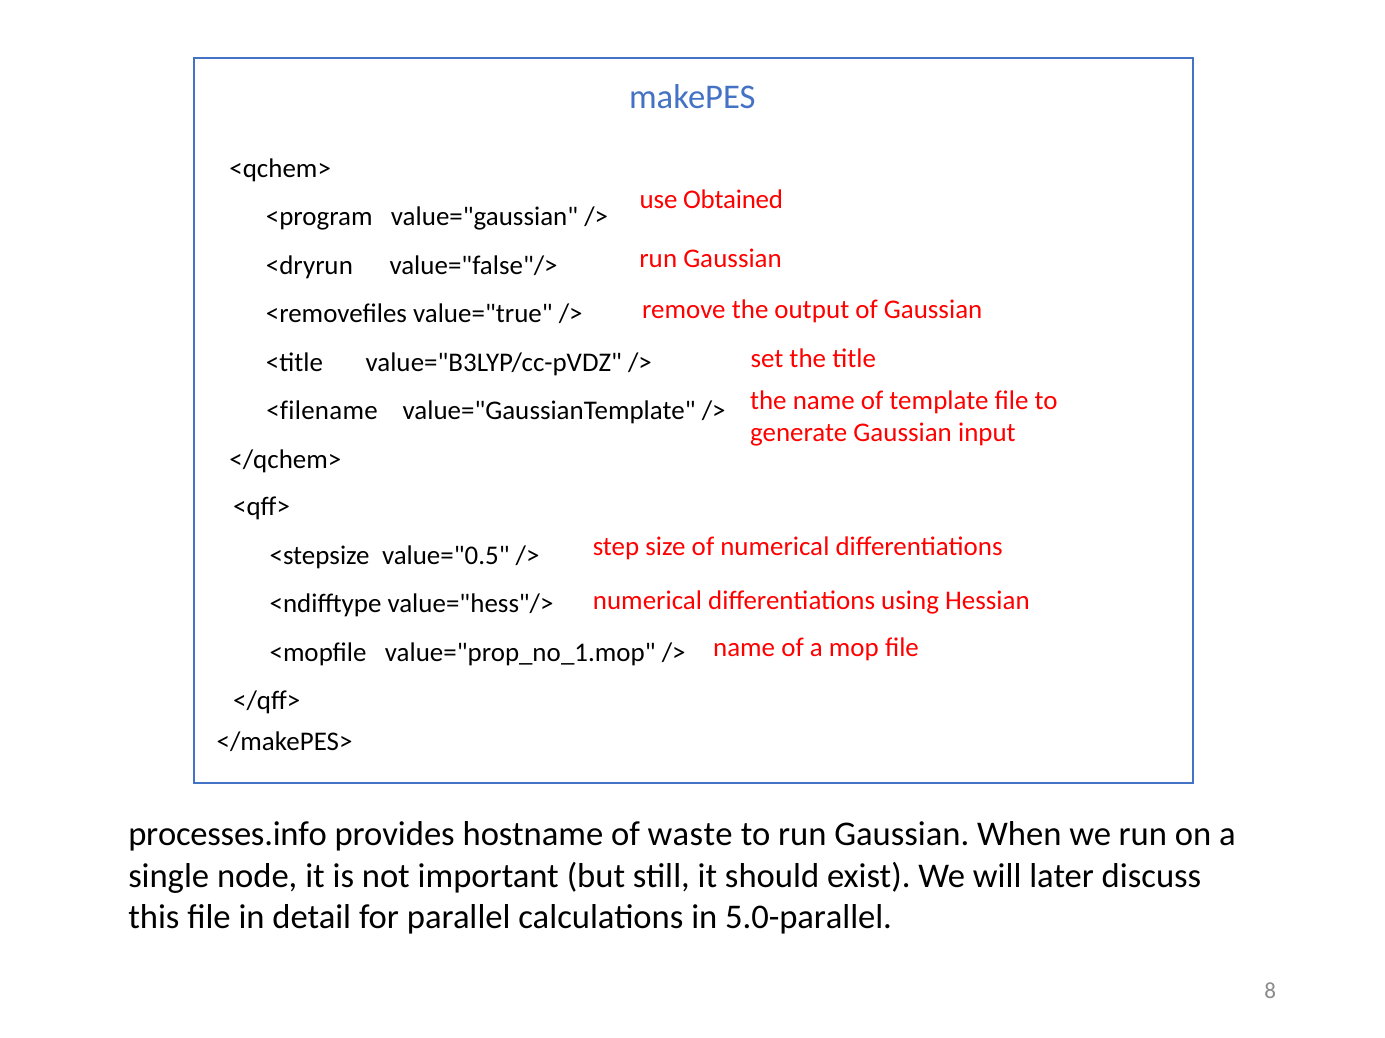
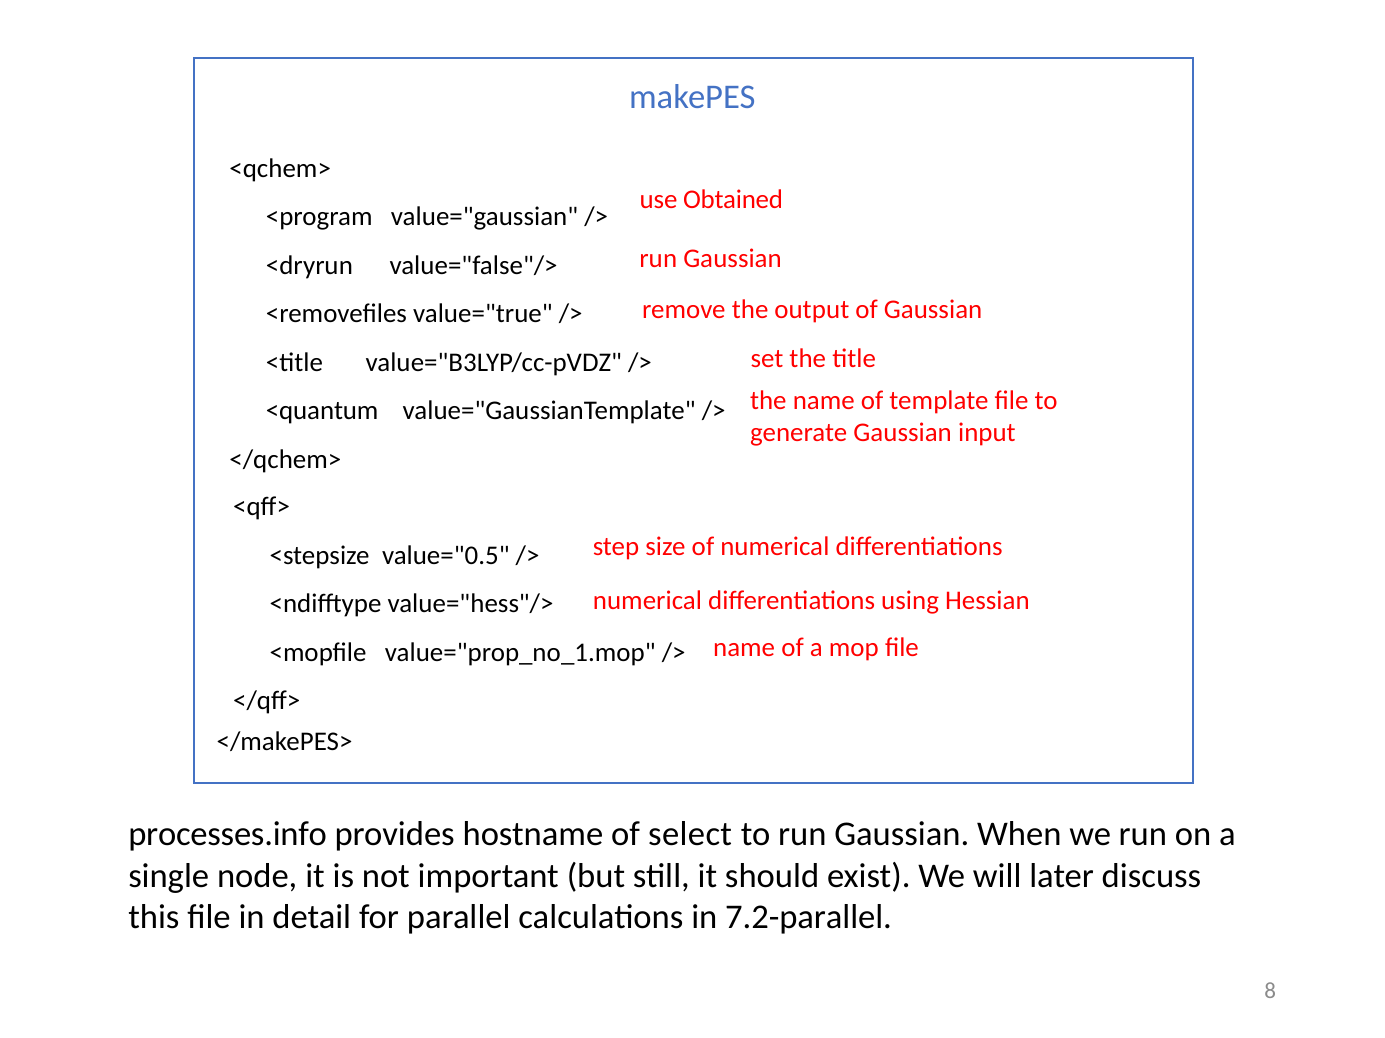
<filename: <filename -> <quantum (322, 411)
waste: waste -> select (690, 835)
5.0-parallel: 5.0-parallel -> 7.2-parallel (809, 918)
